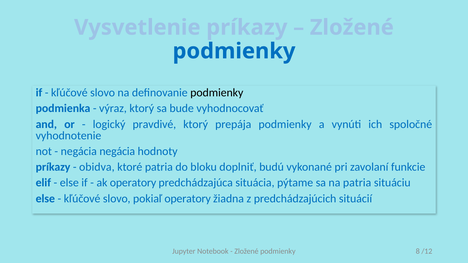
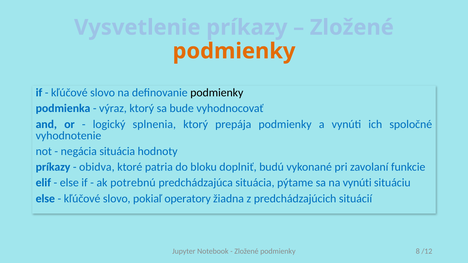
podmienky colour: blue -> orange (234, 51)
pravdivé: pravdivé -> splnenia (154, 124)
negácia negácia: negácia -> situácia (117, 151)
ak operatory: operatory -> potrebnú (133, 183)
na patria: patria -> vynúti (357, 183)
